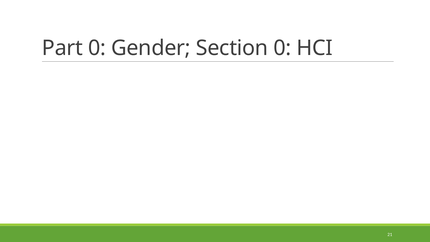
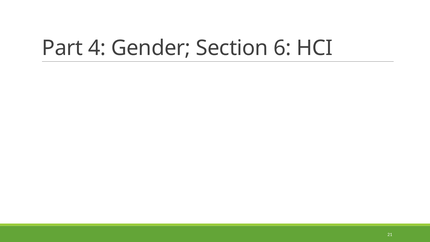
Part 0: 0 -> 4 (97, 48)
Section 0: 0 -> 6 (282, 48)
